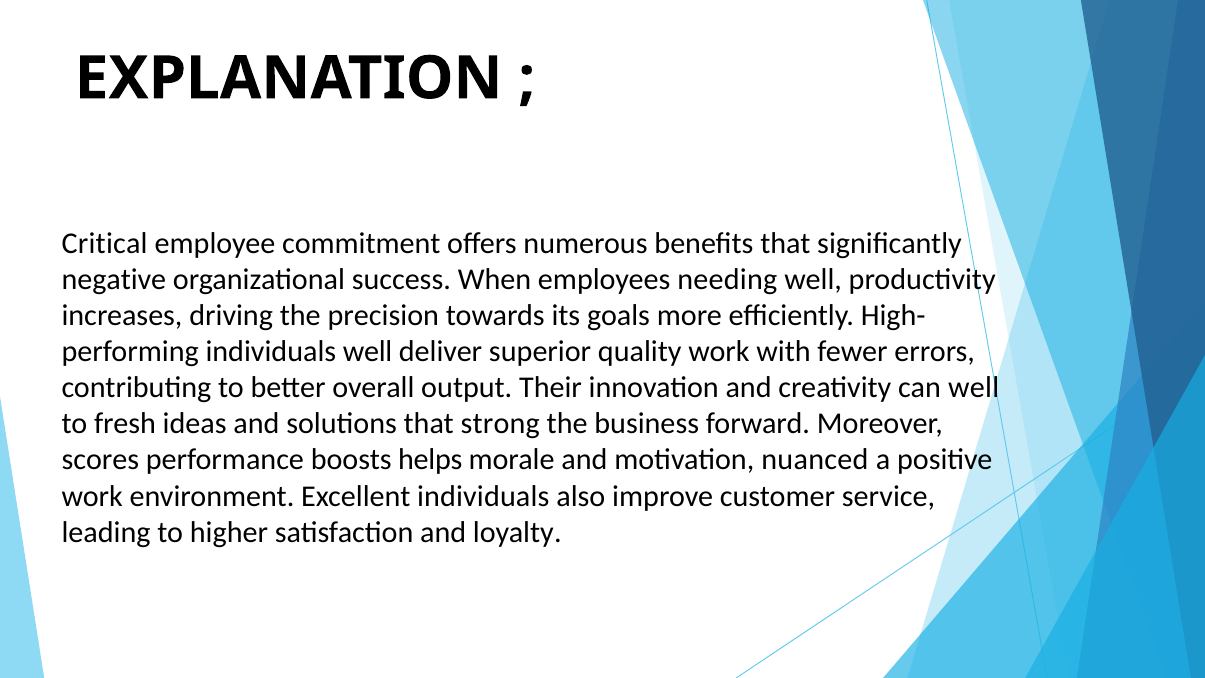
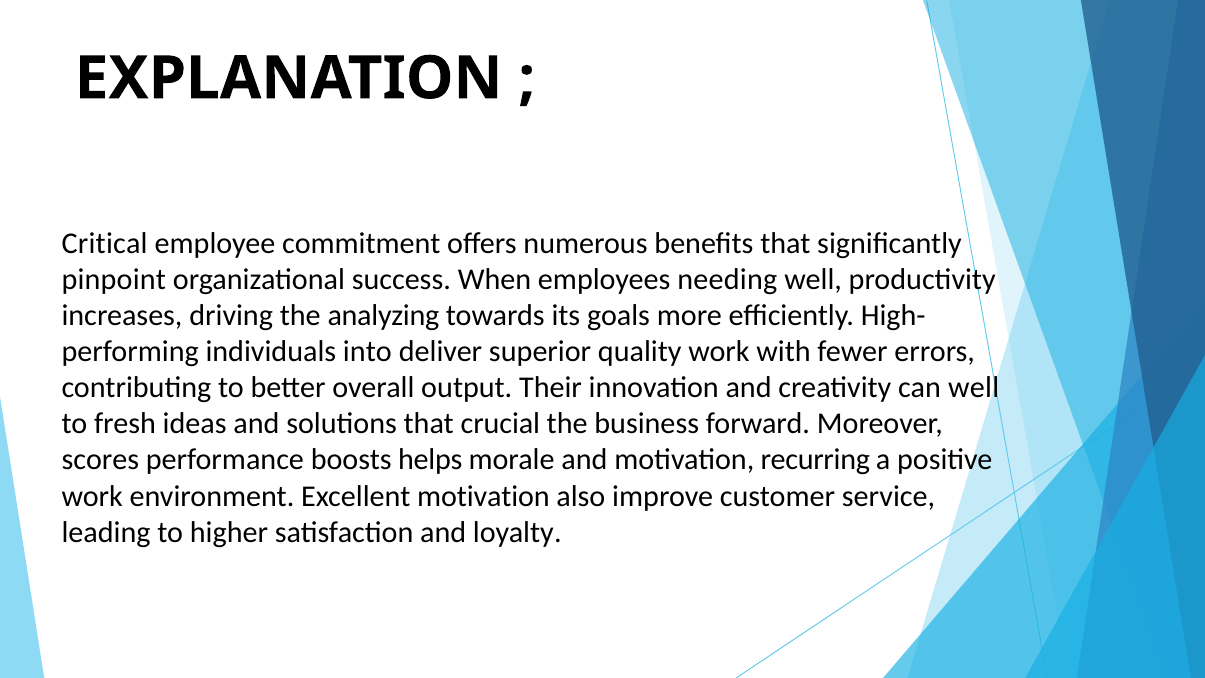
negative: negative -> pinpoint (114, 279)
precision: precision -> analyzing (383, 315)
individuals well: well -> into (367, 351)
strong: strong -> crucial (500, 424)
nuanced: nuanced -> recurring (815, 460)
Excellent individuals: individuals -> motivation (483, 496)
